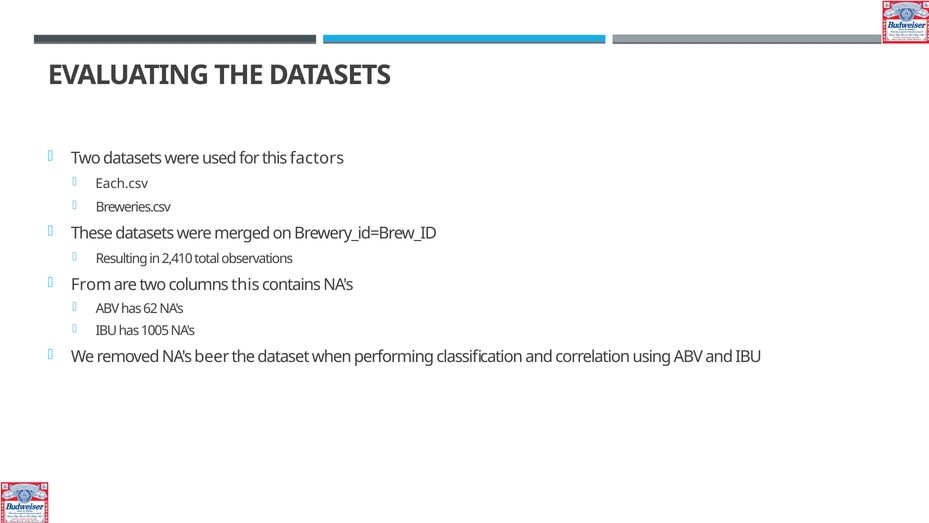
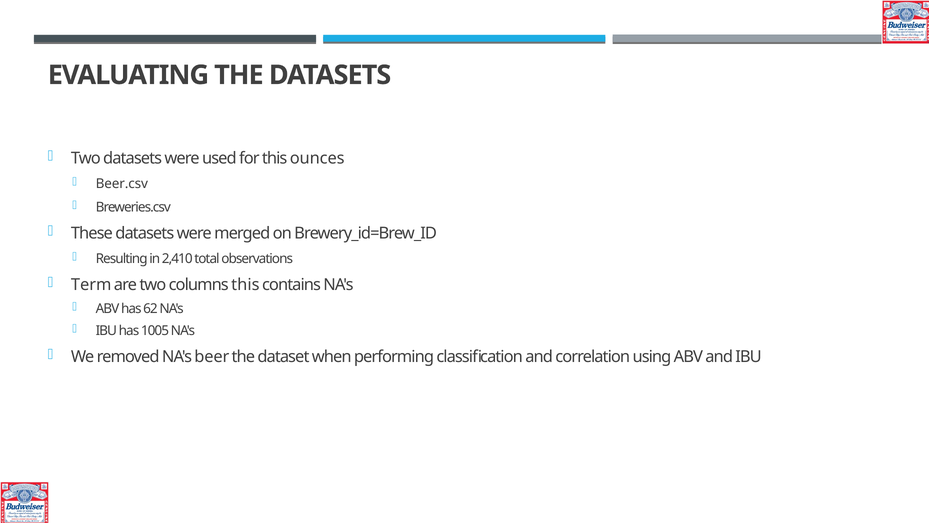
factors: factors -> ounces (317, 158)
Each.csv: Each.csv -> Beer.csv (122, 184)
From: From -> Term (91, 285)
